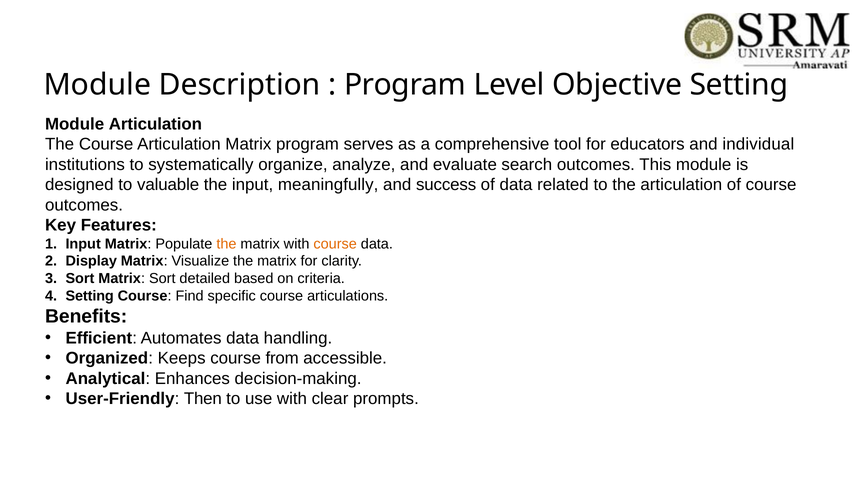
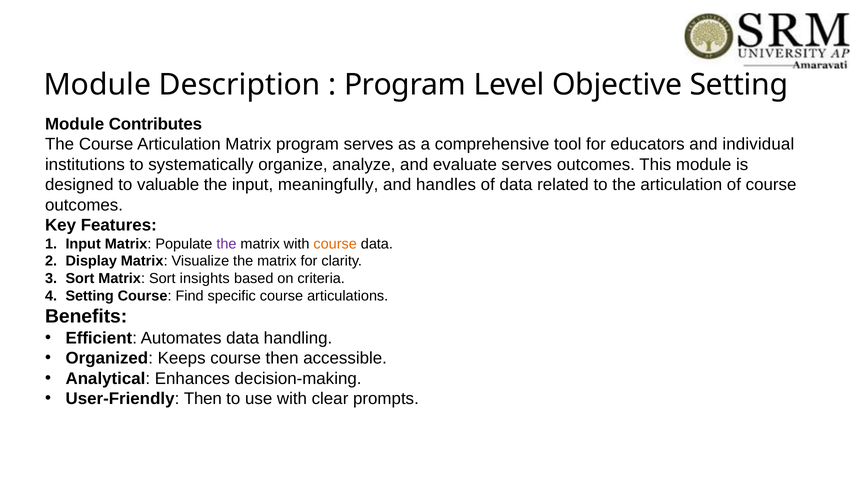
Module Articulation: Articulation -> Contributes (155, 124)
evaluate search: search -> serves (527, 165)
success: success -> handles (446, 185)
the colour: orange -> purple (226, 244)
detailed: detailed -> insights (205, 279)
course from: from -> then (282, 358)
